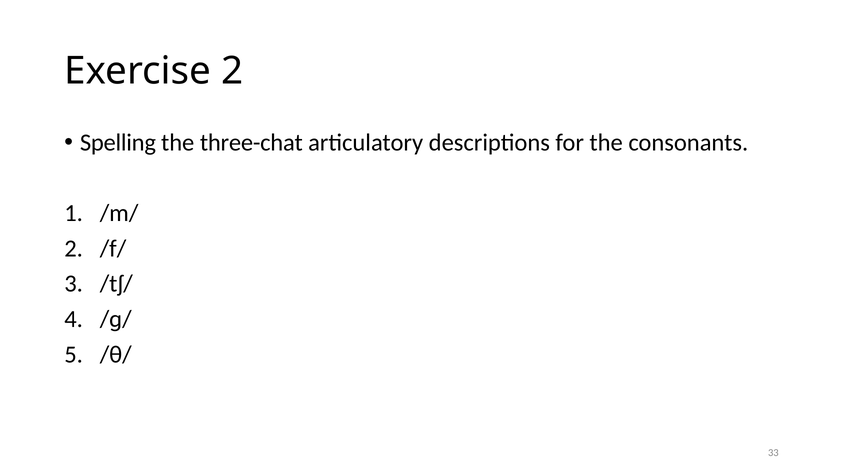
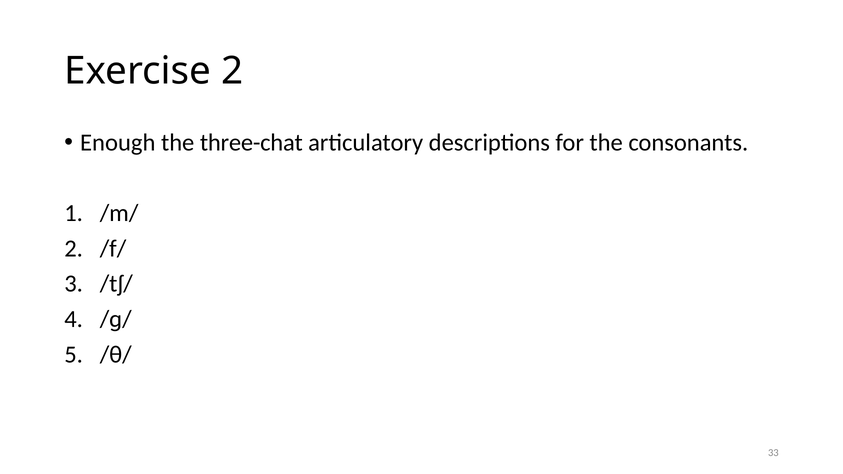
Spelling: Spelling -> Enough (118, 143)
